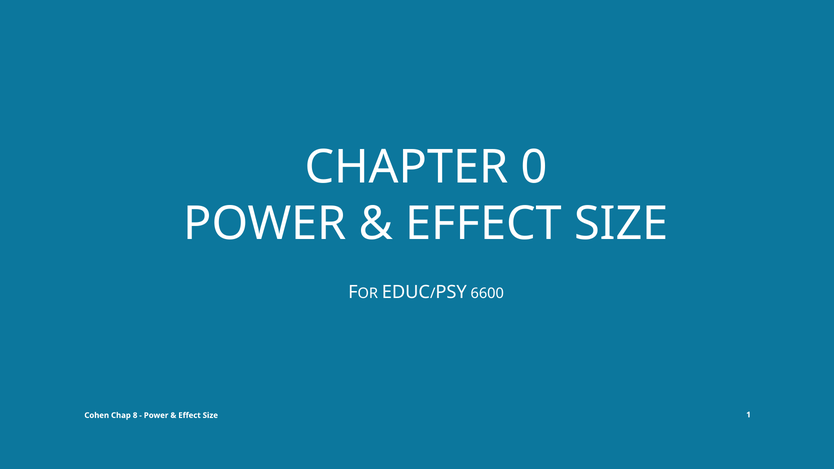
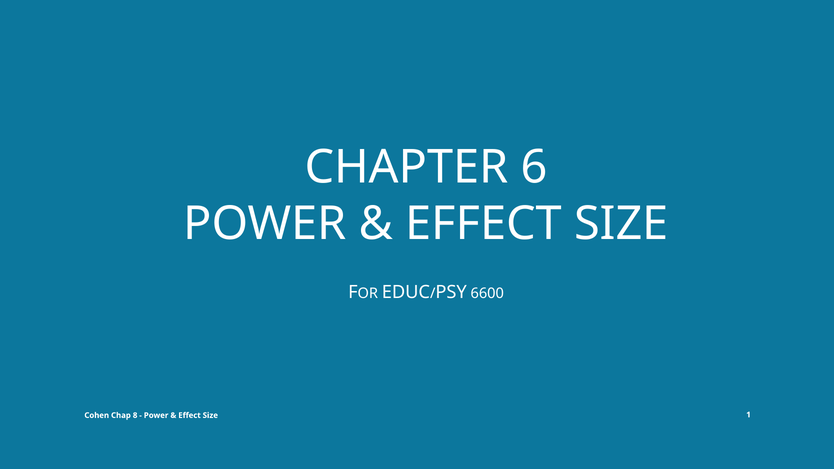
0: 0 -> 6 (534, 167)
